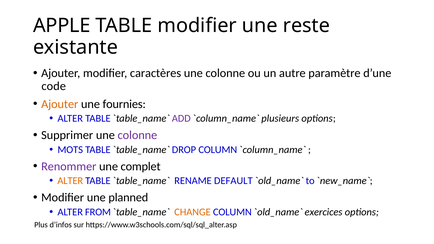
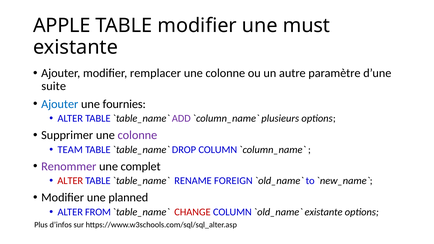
reste: reste -> must (306, 26)
caractères: caractères -> remplacer (156, 73)
code: code -> suite (54, 86)
Ajouter colour: orange -> blue (60, 104)
MOTS: MOTS -> TEAM (70, 150)
ALTER colour: orange -> red (70, 181)
DEFAULT: DEFAULT -> FOREIGN (233, 181)
CHANGE colour: orange -> red (192, 212)
exercices: exercices -> existante (324, 212)
